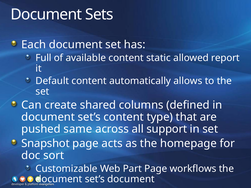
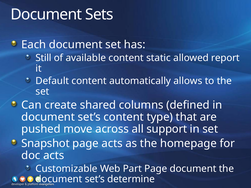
Full: Full -> Still (43, 58)
same: same -> move (78, 129)
doc sort: sort -> acts (54, 156)
Page workflows: workflows -> document (193, 169)
set’s document: document -> determine (131, 179)
